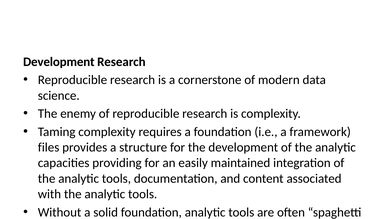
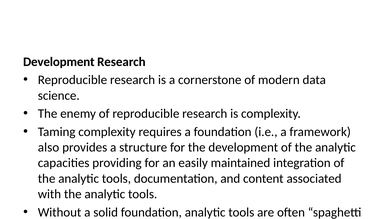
files: files -> also (49, 147)
